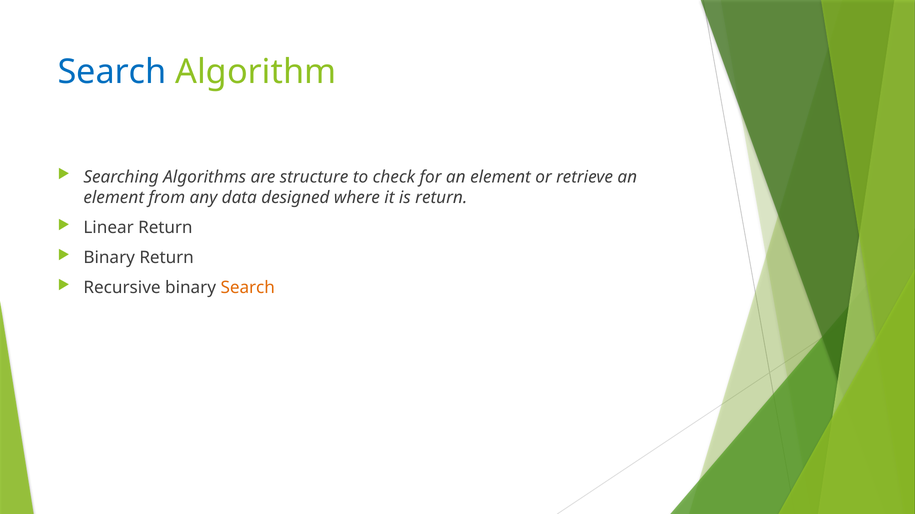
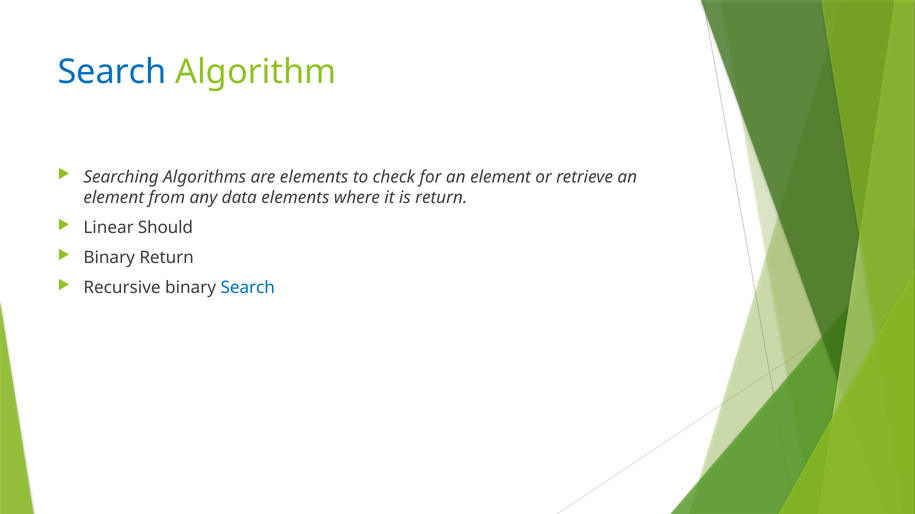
are structure: structure -> elements (314, 177)
data designed: designed -> elements (295, 198)
Linear Return: Return -> Should (165, 228)
Search colour: orange -> blue (248, 288)
